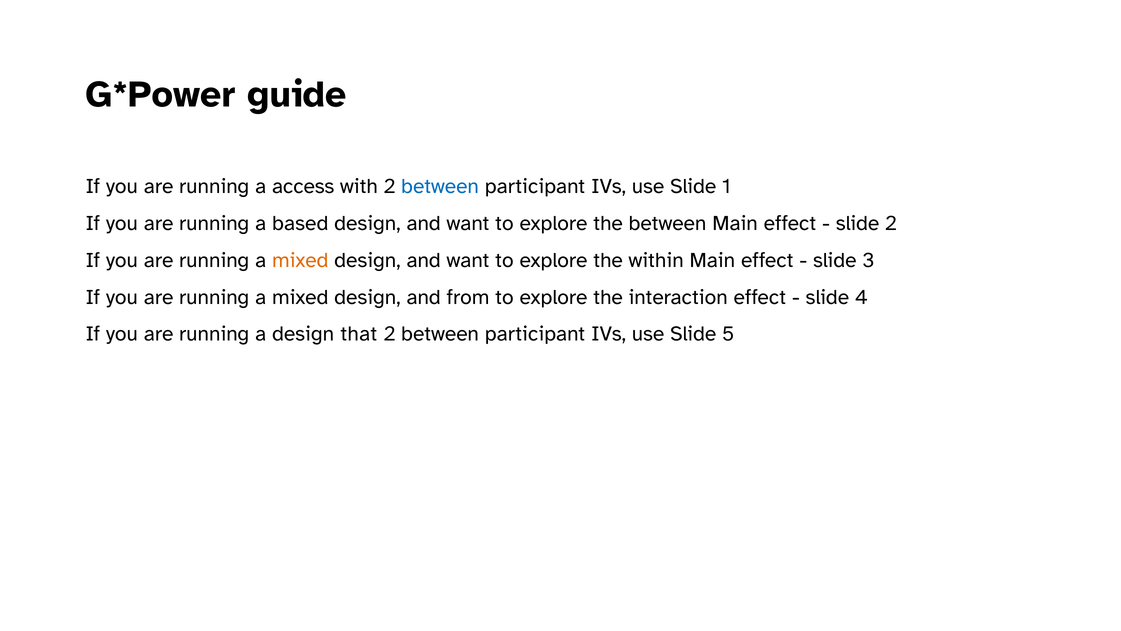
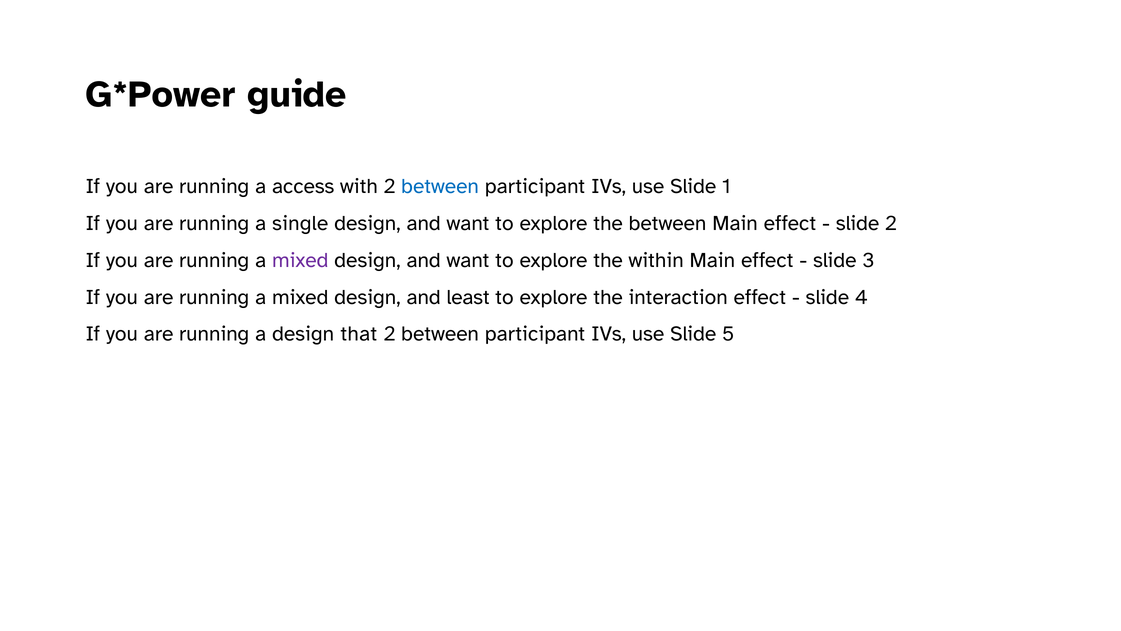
based: based -> single (300, 223)
mixed colour: orange -> purple (300, 260)
from: from -> least (468, 297)
